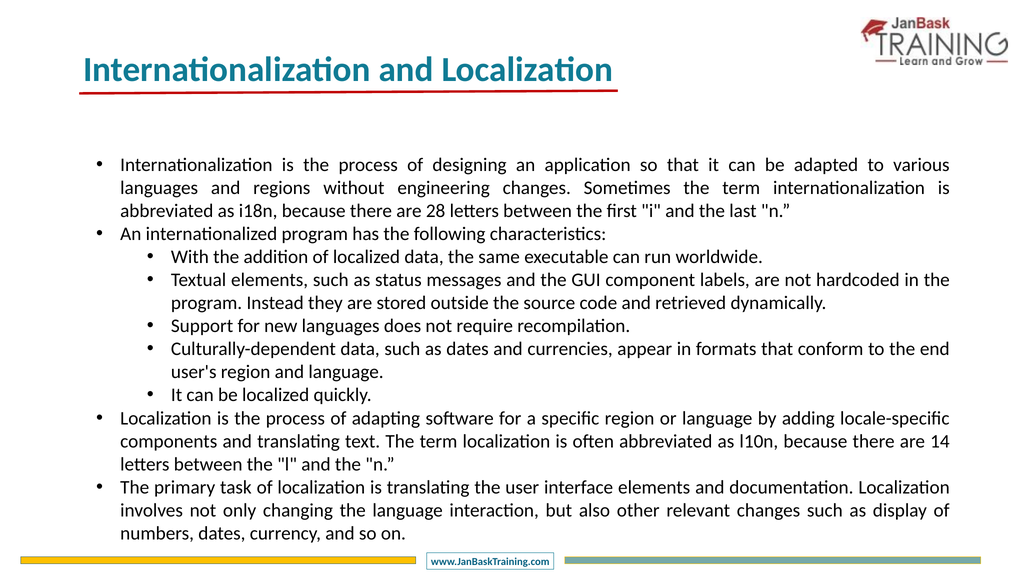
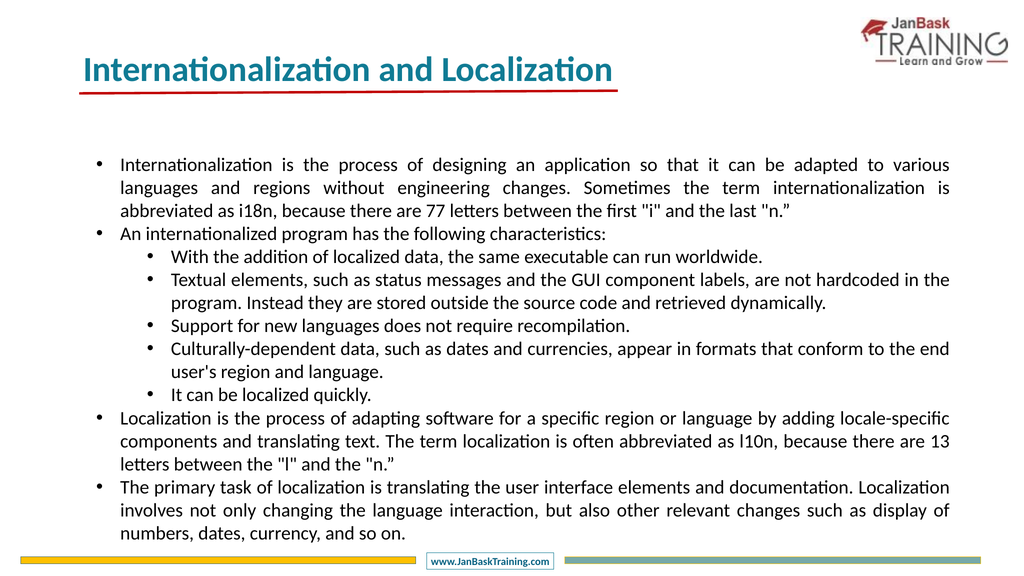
28: 28 -> 77 (436, 211)
14: 14 -> 13 (940, 441)
